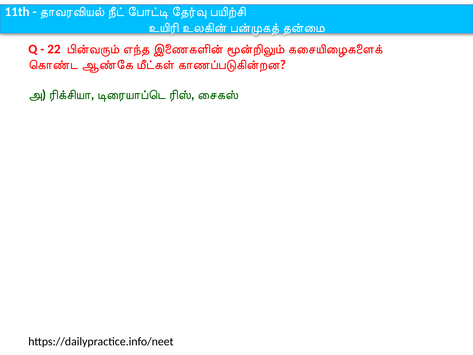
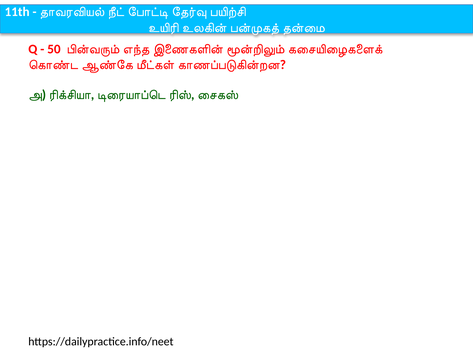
22: 22 -> 50 (54, 49)
